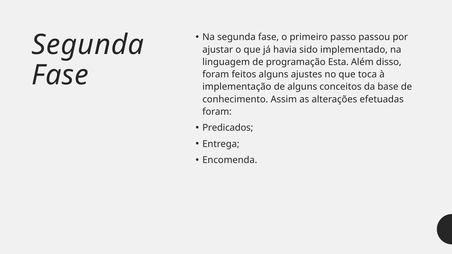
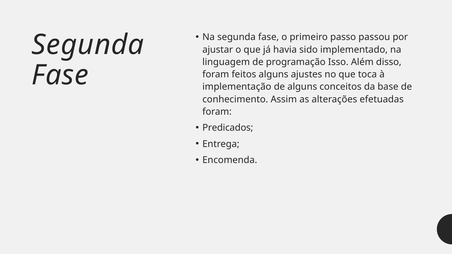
Esta: Esta -> Isso (338, 62)
